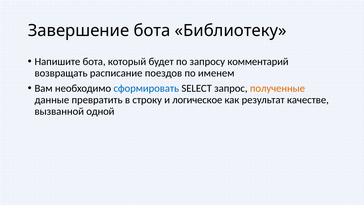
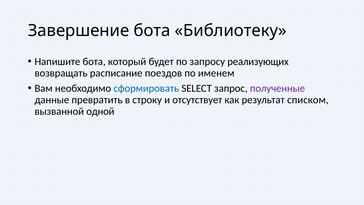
комментарий: комментарий -> реализующих (258, 62)
полученные colour: orange -> purple (277, 88)
логическое: логическое -> отсутствует (197, 100)
качестве: качестве -> списком (308, 100)
